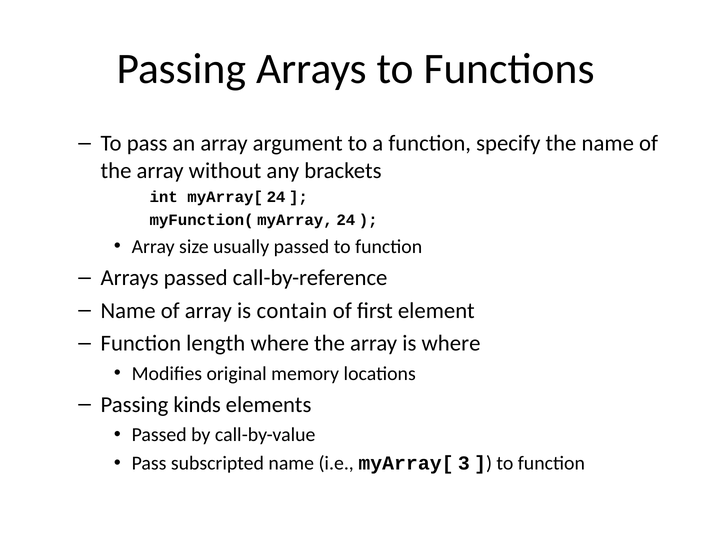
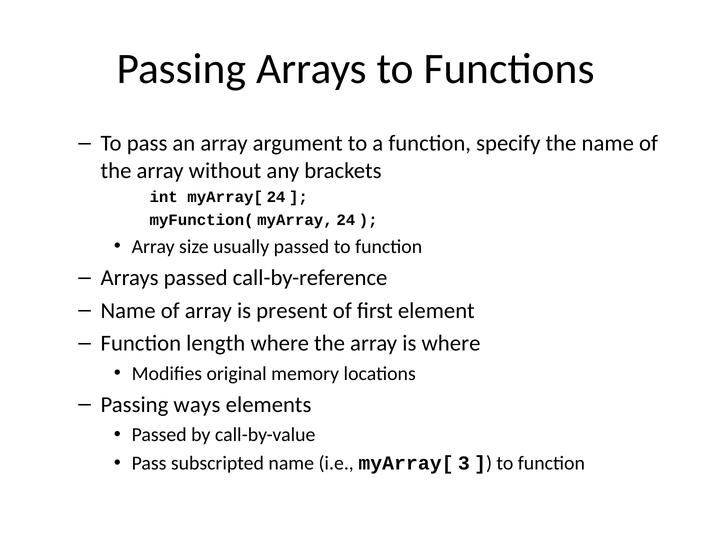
contain: contain -> present (292, 311)
kinds: kinds -> ways (197, 405)
